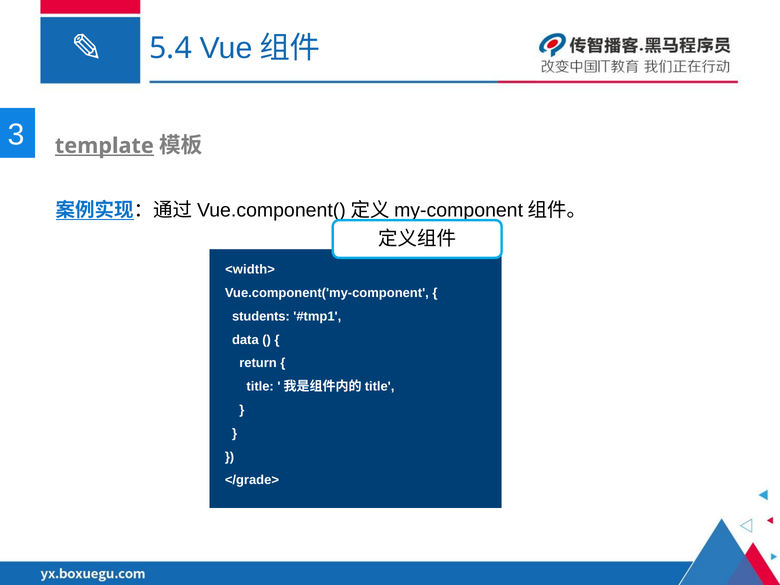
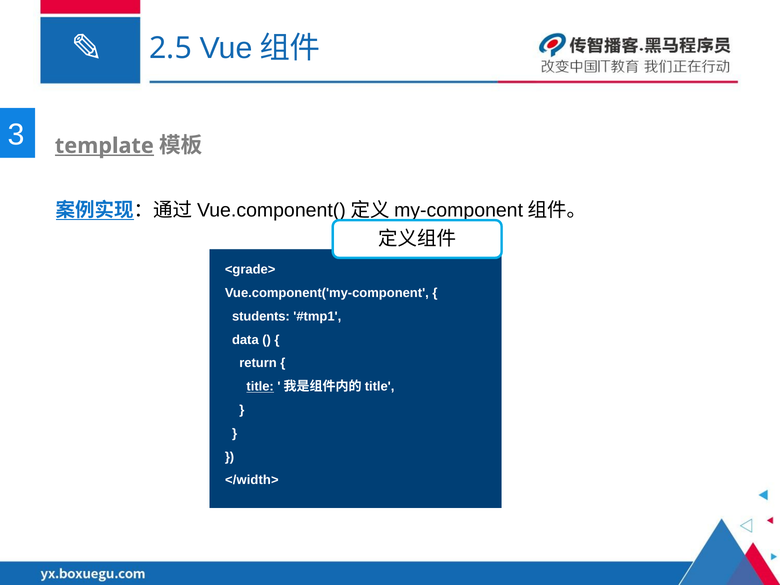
5.4: 5.4 -> 2.5 (171, 48)
<width>: <width> -> <grade> (250, 270)
title underline: none -> present (260, 387)
</grade>: </grade> -> </width> (252, 480)
